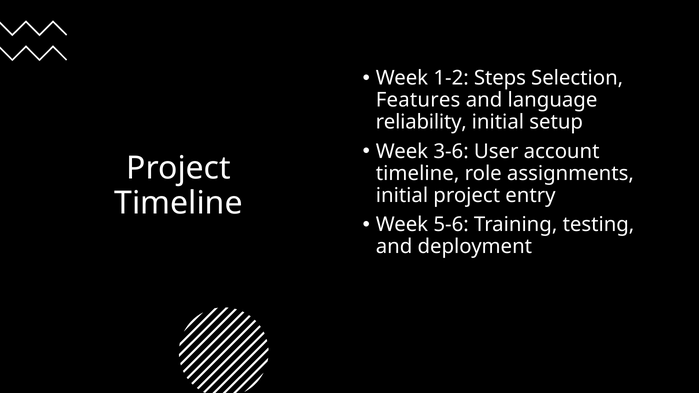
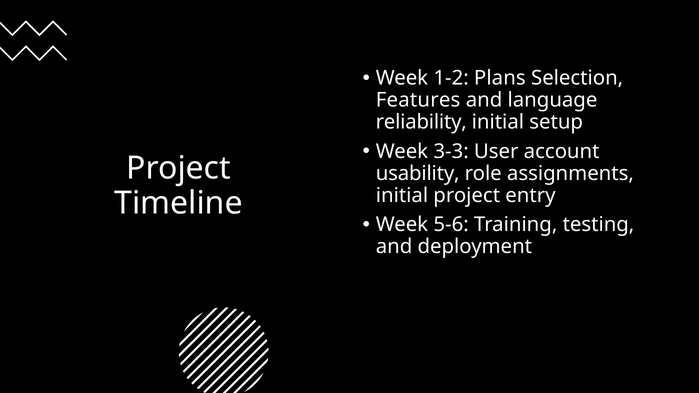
Steps: Steps -> Plans (500, 78)
3-6: 3-6 -> 3-3 (451, 152)
timeline: timeline -> usability (418, 174)
